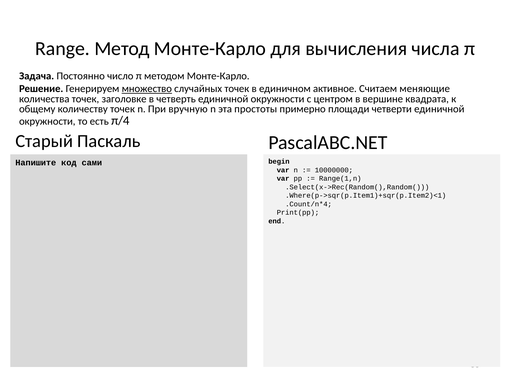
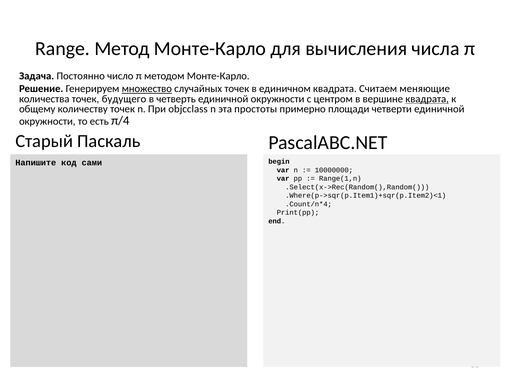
единичном активное: активное -> квадрата (335, 89)
заголовке: заголовке -> будущего (124, 99)
квадрата underline: none -> present (427, 99)
вручную: вручную -> objcclass (188, 109)
